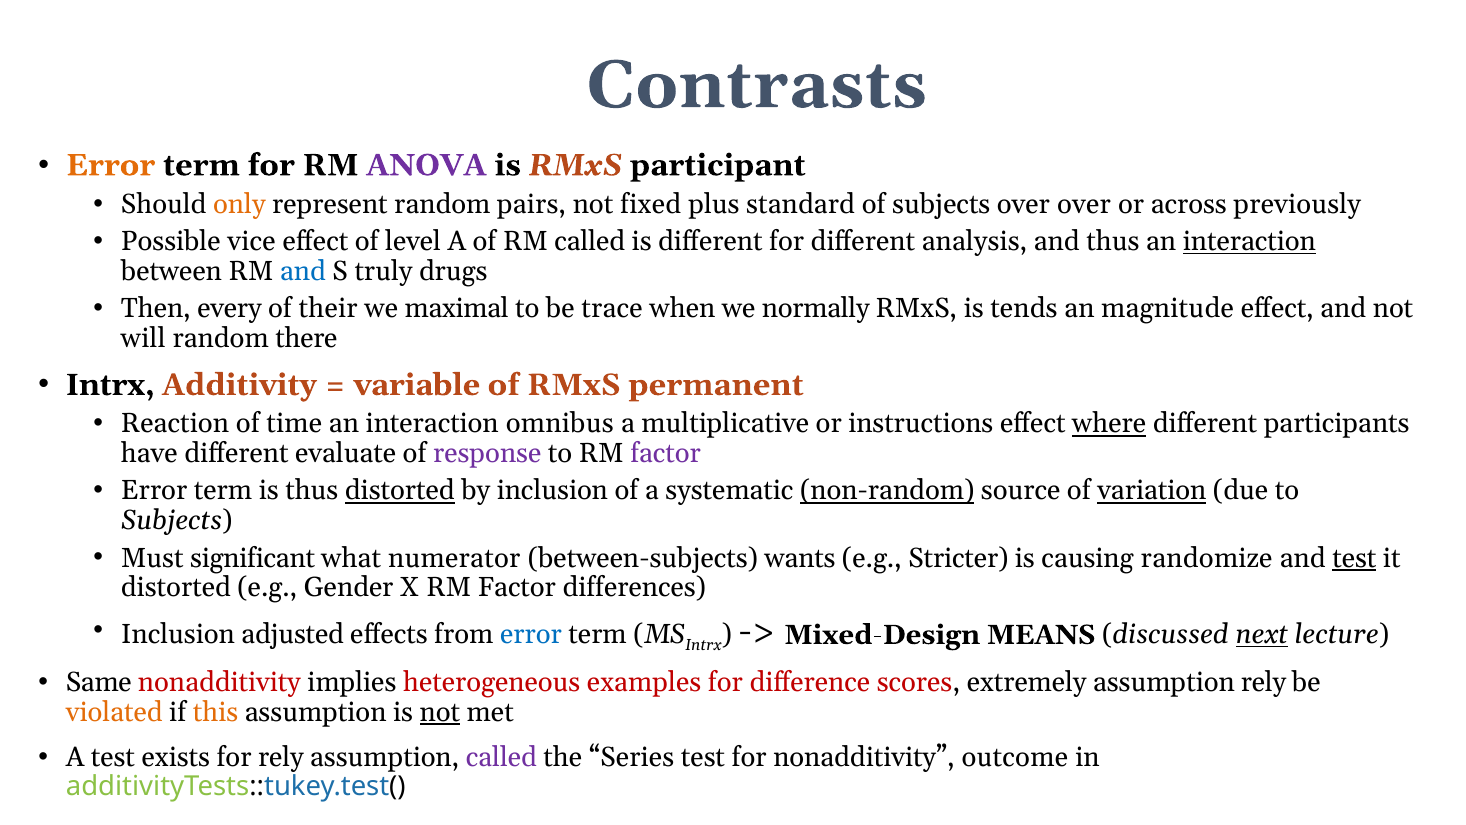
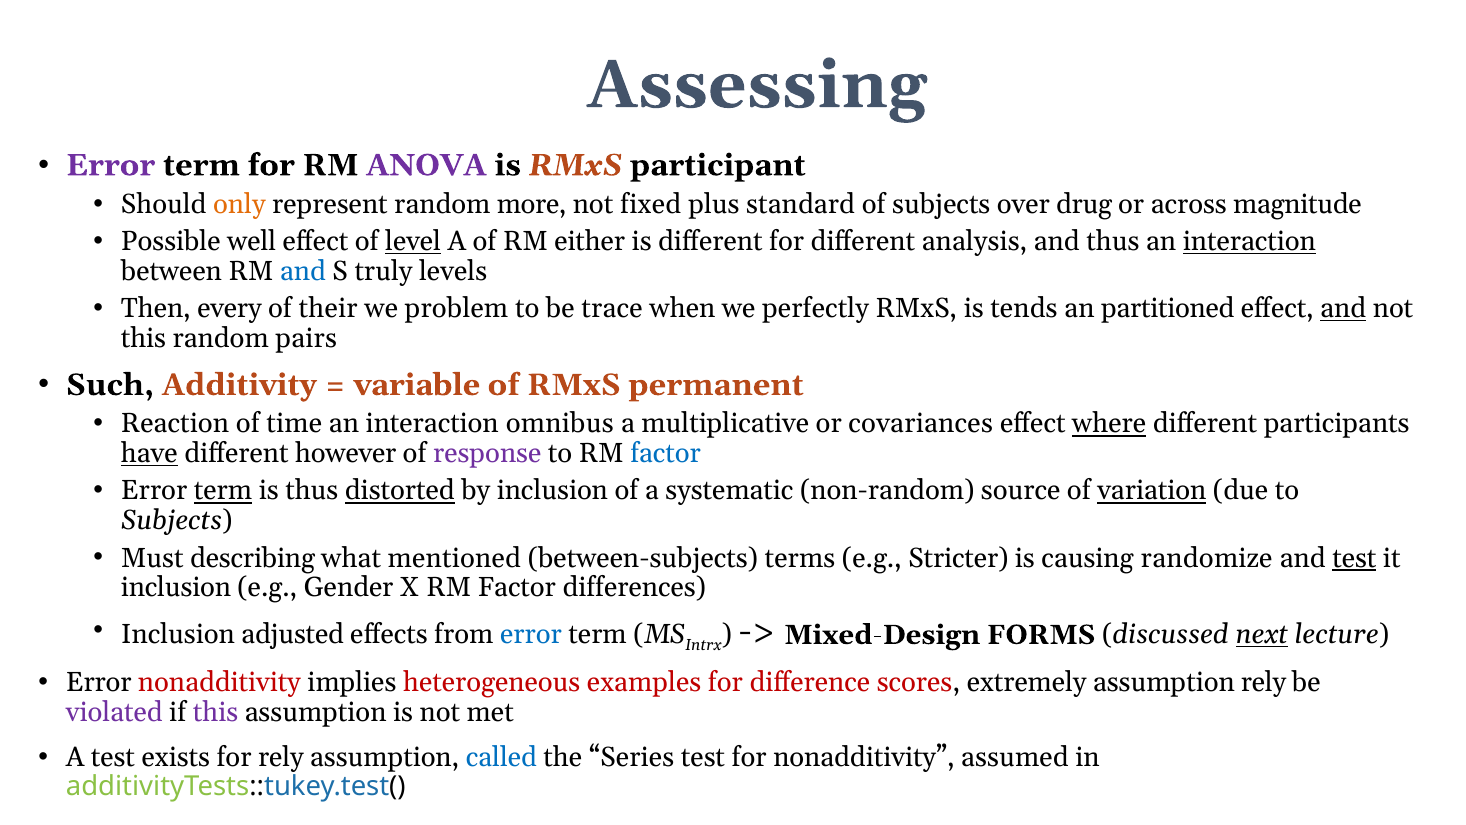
Contrasts: Contrasts -> Assessing (757, 85)
Error colour: orange -> purple (111, 165)
pairs: pairs -> more (532, 204)
over over: over -> drug (1084, 204)
previously: previously -> magnitude (1297, 204)
vice: vice -> well (252, 241)
level underline: none -> present (413, 241)
RM called: called -> either (590, 241)
drugs: drugs -> levels (453, 271)
maximal: maximal -> problem (456, 308)
normally: normally -> perfectly (816, 308)
magnitude: magnitude -> partitioned (1168, 308)
and underline: none -> present (1343, 308)
will: will -> this (144, 338)
there: there -> pairs (306, 338)
Intrx: Intrx -> Such (110, 385)
instructions: instructions -> covariances (921, 424)
have underline: none -> present (149, 453)
evaluate: evaluate -> however (346, 453)
factor colour: purple -> blue (666, 453)
term underline: none -> present (223, 491)
non-random underline: present -> none (887, 491)
significant: significant -> describing (253, 558)
numerator: numerator -> mentioned (454, 558)
wants: wants -> terms (800, 558)
distorted: distorted -> inclusion (176, 587)
MEANS: MEANS -> FORMS (1041, 635)
Same: Same -> Error (99, 682)
violated colour: orange -> purple (114, 712)
this colour: orange -> purple (215, 712)
not underline: present -> none (440, 712)
called colour: purple -> blue (501, 757)
outcome: outcome -> assumed (1015, 757)
